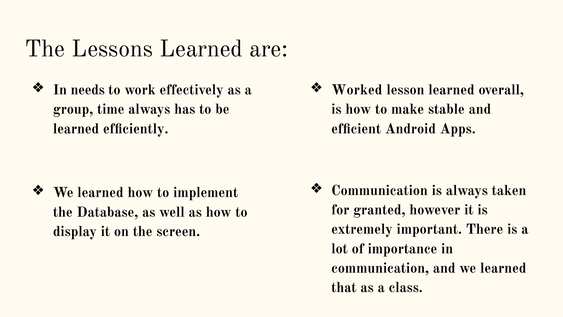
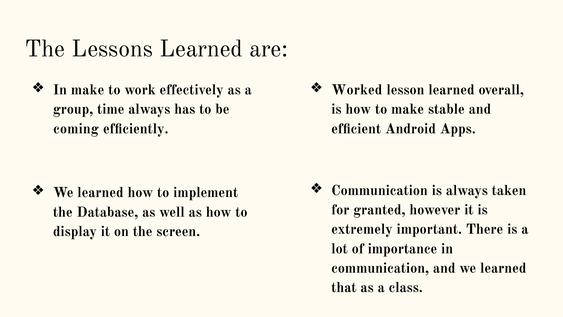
In needs: needs -> make (88, 90)
learned: learned -> coming (76, 129)
